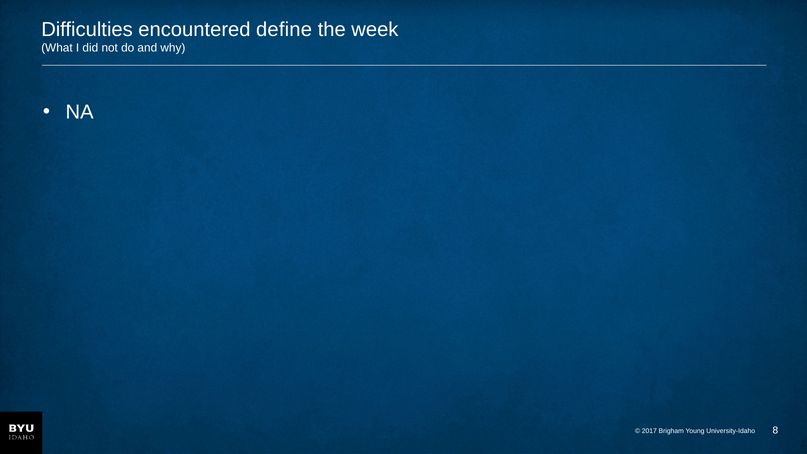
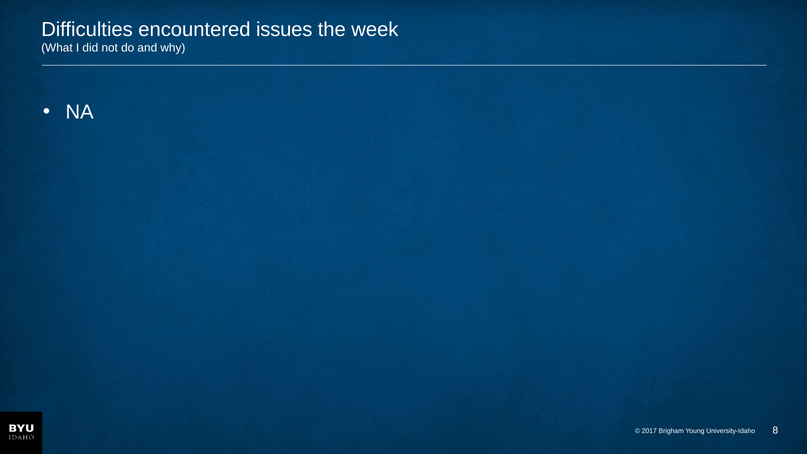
define: define -> issues (284, 29)
